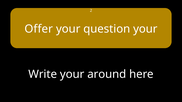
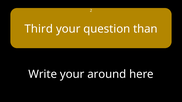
Offer: Offer -> Third (39, 29)
question your: your -> than (145, 29)
